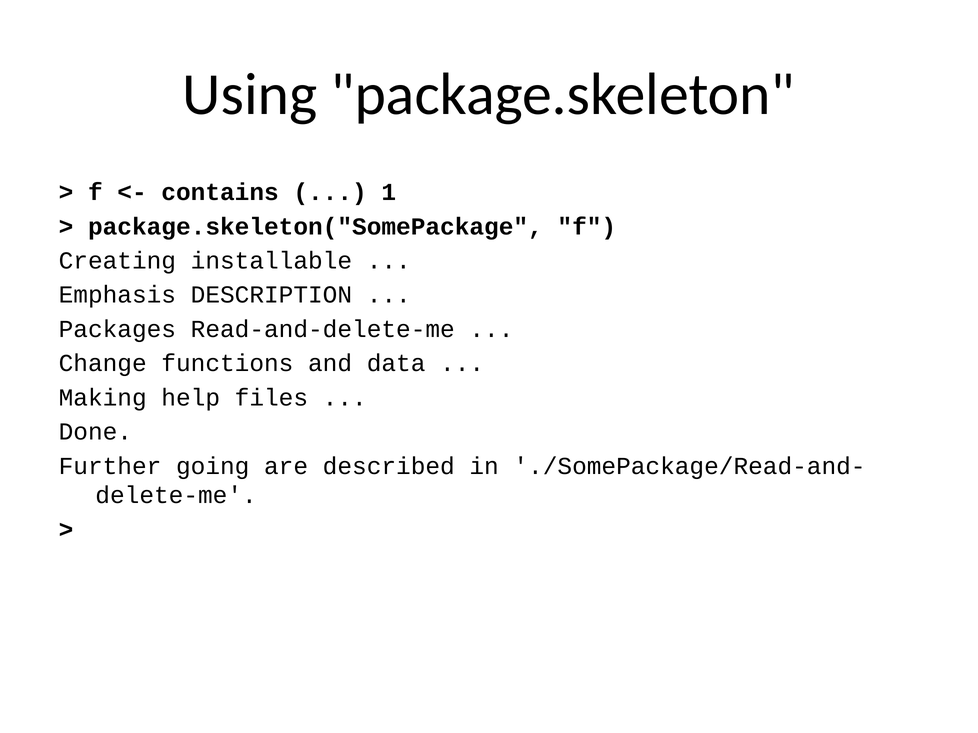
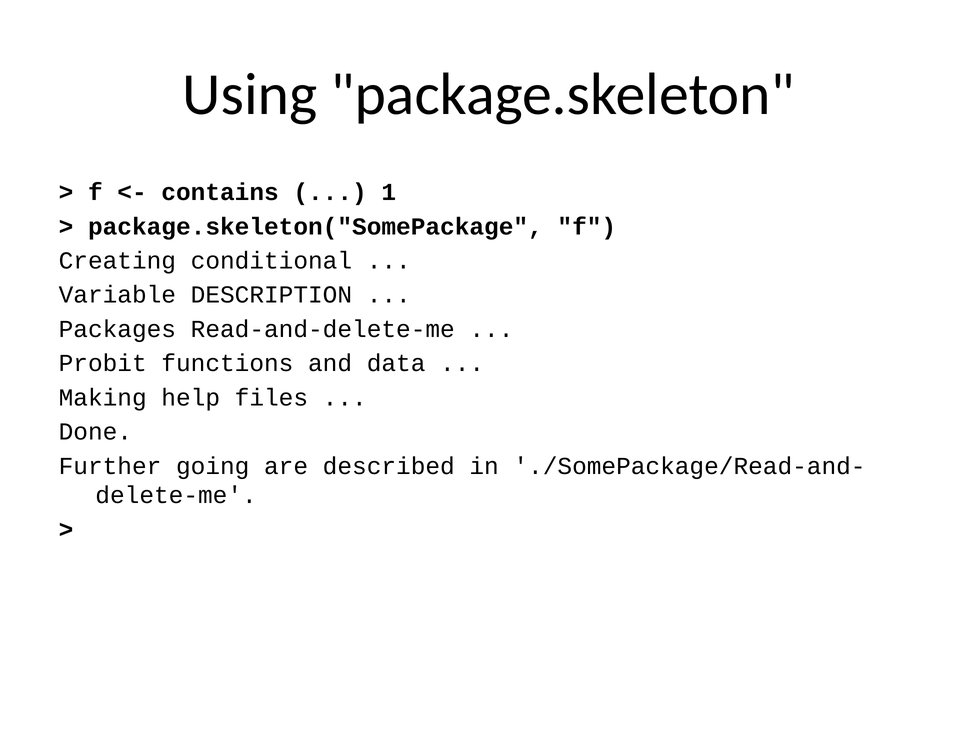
installable: installable -> conditional (271, 261)
Emphasis: Emphasis -> Variable (117, 295)
Change: Change -> Probit (103, 364)
